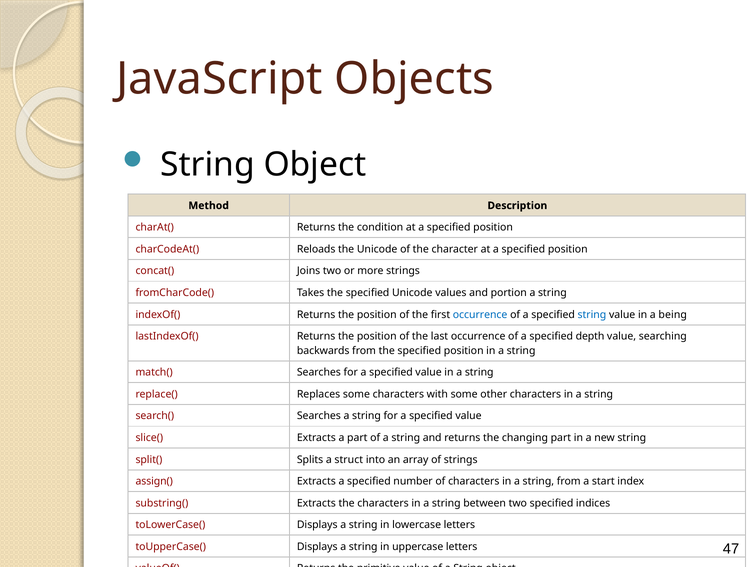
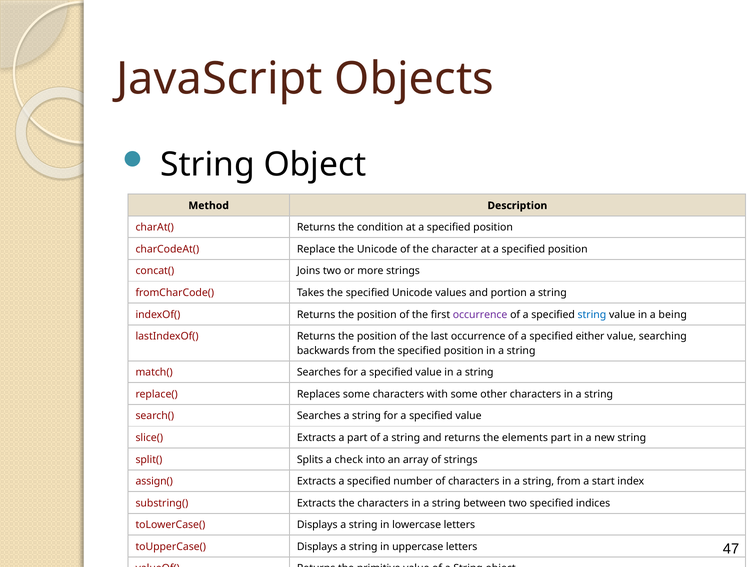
Reloads: Reloads -> Replace (316, 249)
occurrence colour: blue -> purple (480, 315)
depth: depth -> either (590, 336)
changing: changing -> elements (525, 438)
struct: struct -> check (349, 460)
